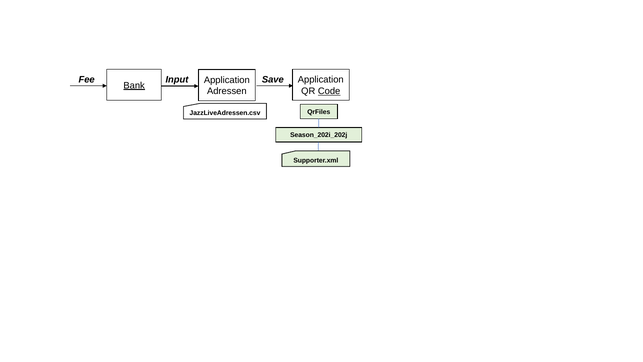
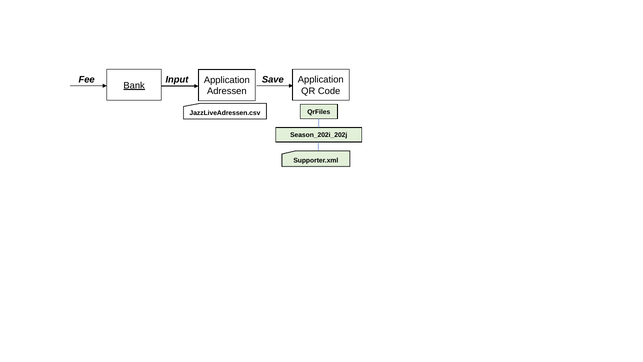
Code underline: present -> none (329, 91)
